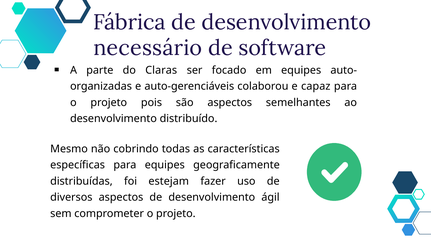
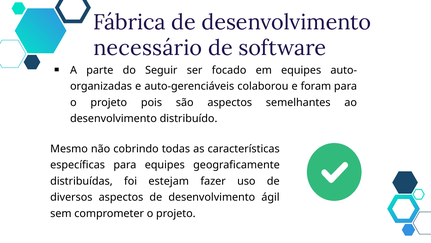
Claras: Claras -> Seguir (161, 70)
capaz: capaz -> foram (316, 86)
